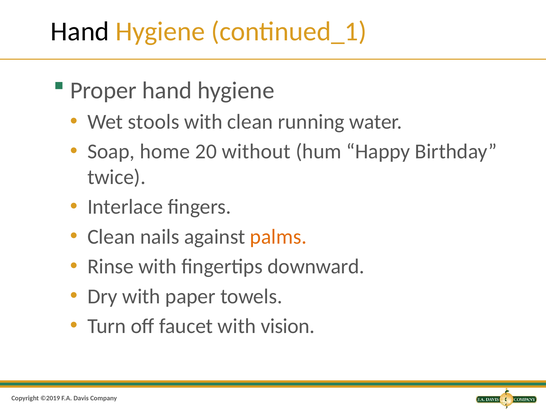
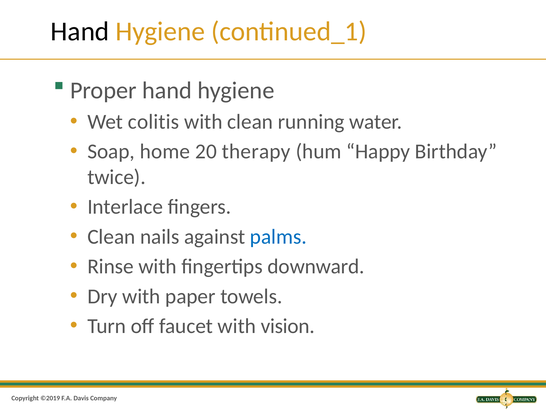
stools: stools -> colitis (154, 122)
without: without -> therapy (256, 151)
palms colour: orange -> blue (278, 236)
